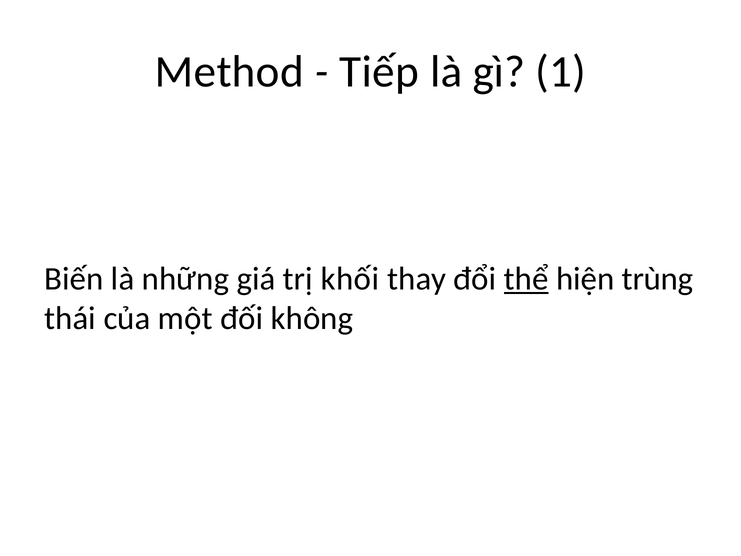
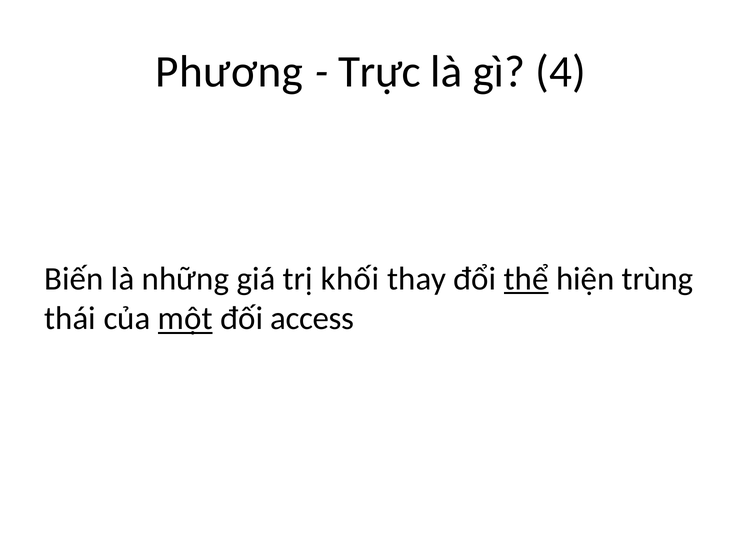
Method: Method -> Phương (229, 72)
Tiếp: Tiếp -> Trực (380, 72)
1: 1 -> 4 (561, 72)
một underline: none -> present (185, 318)
không: không -> access (312, 318)
